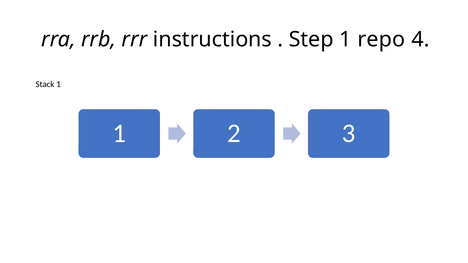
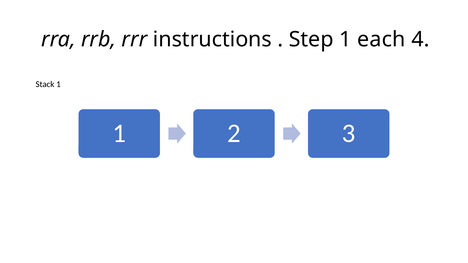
repo: repo -> each (381, 39)
